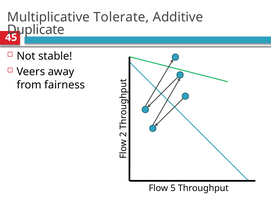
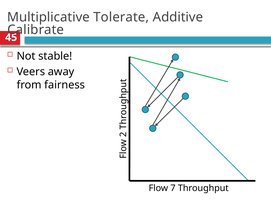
Duplicate: Duplicate -> Calibrate (36, 30)
5: 5 -> 7 (173, 188)
